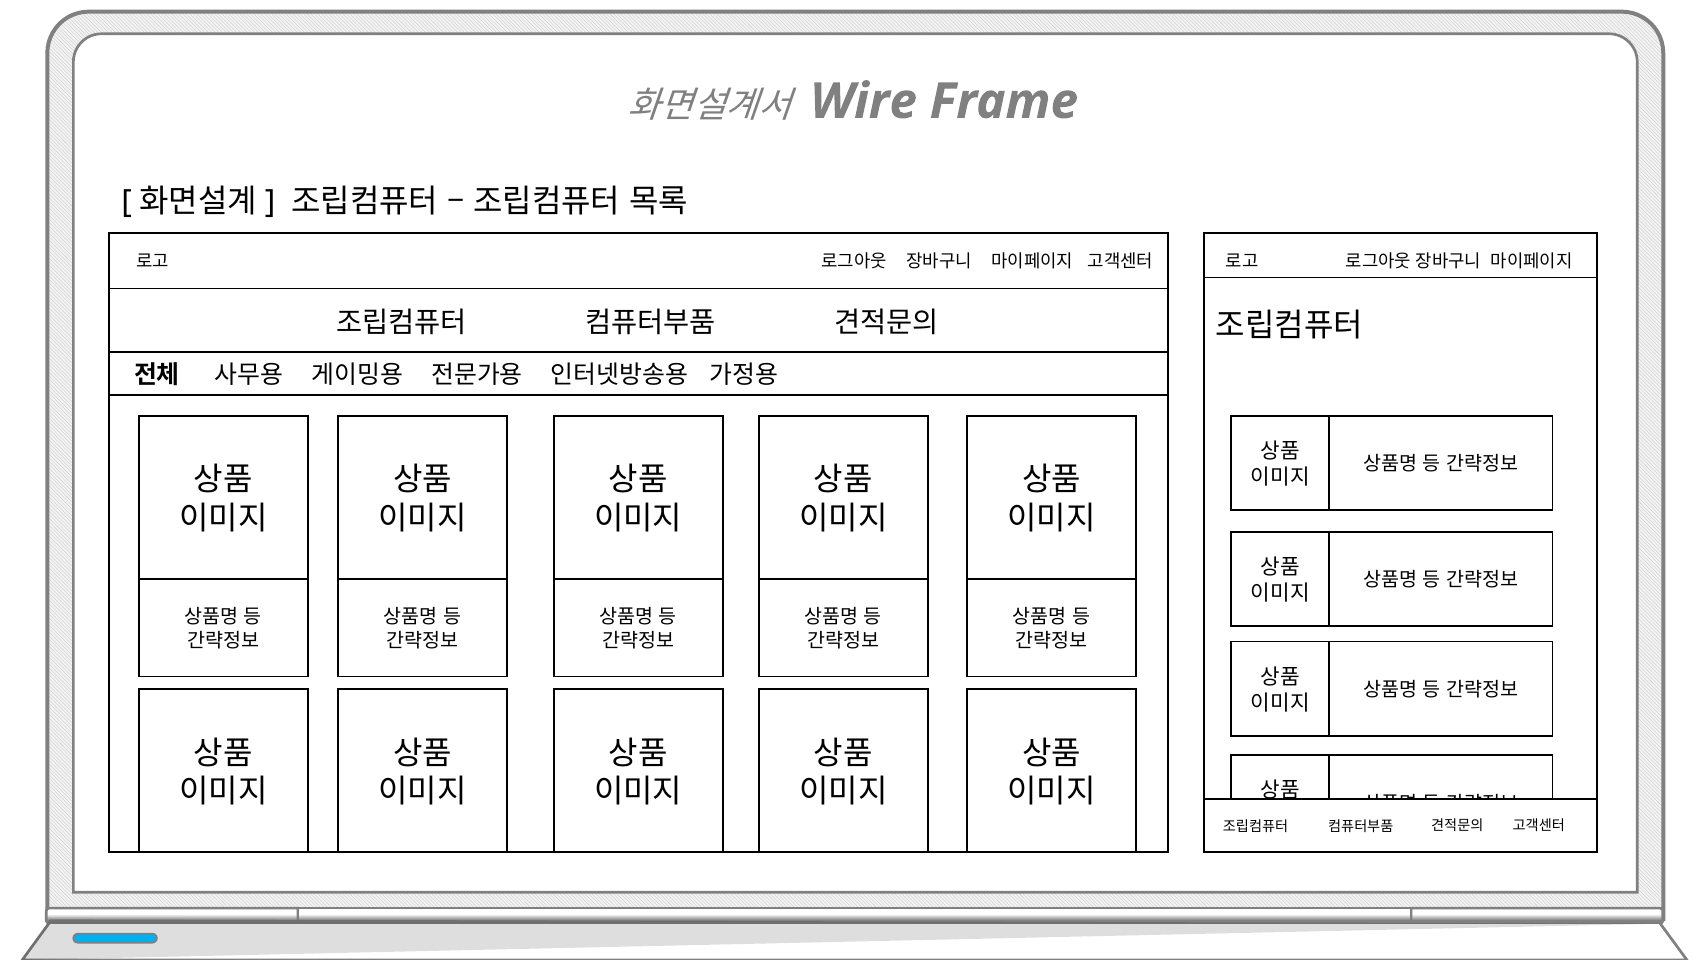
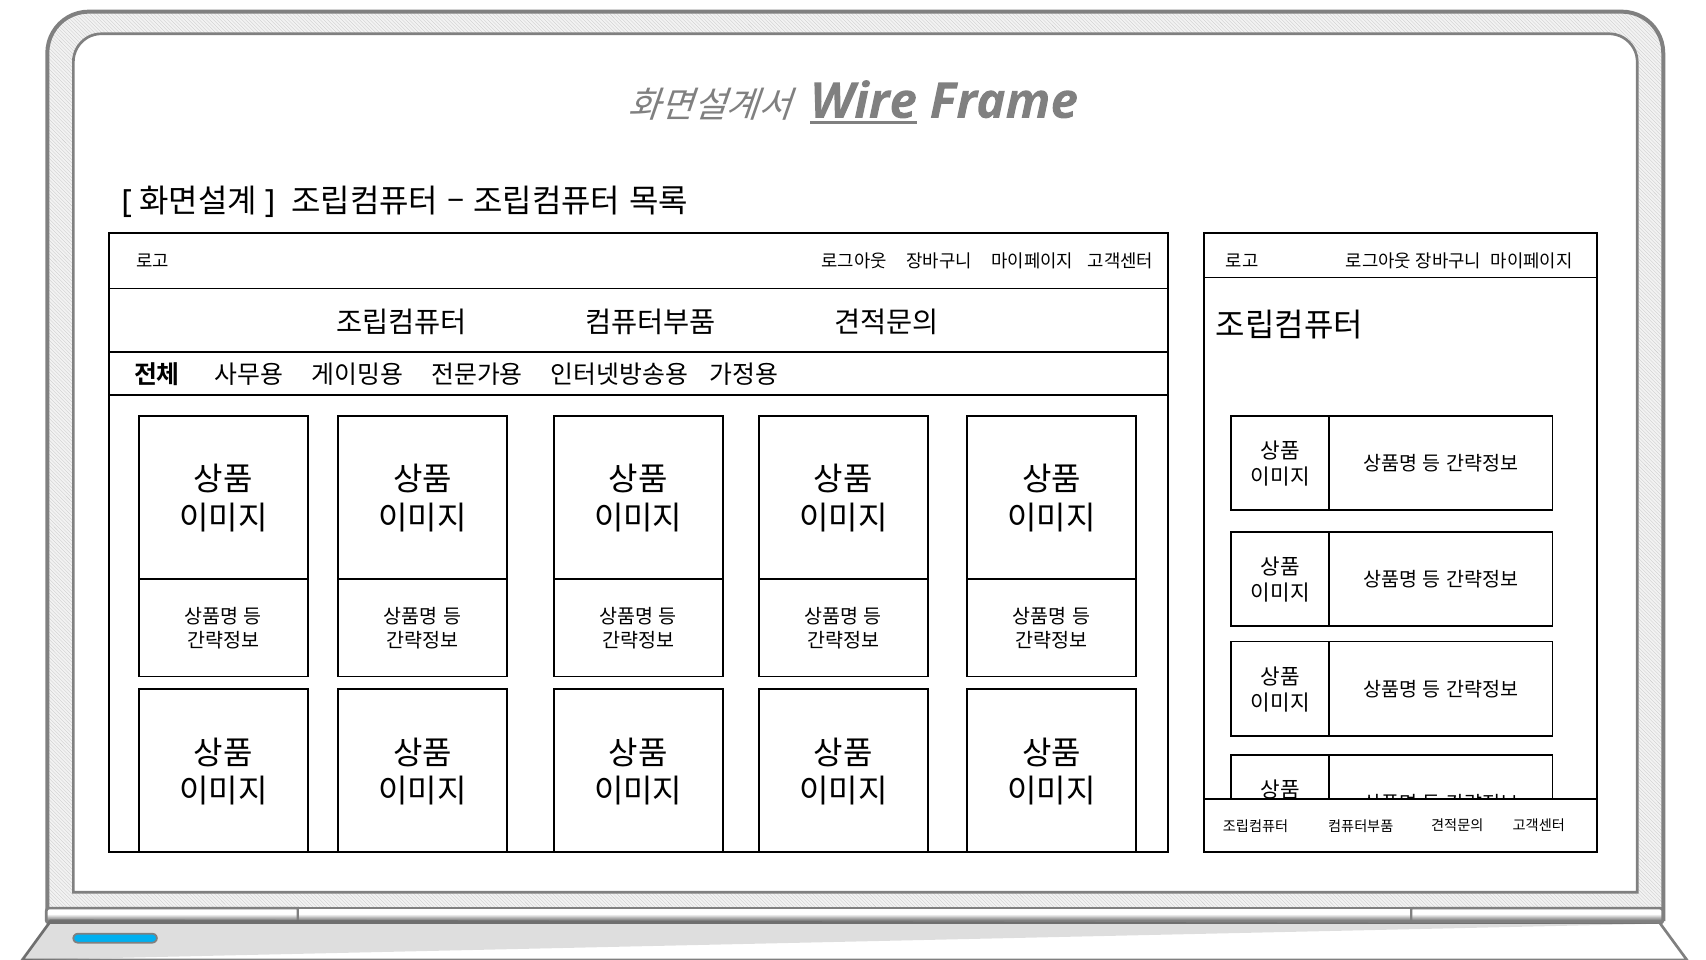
Wire underline: none -> present (864, 102)
